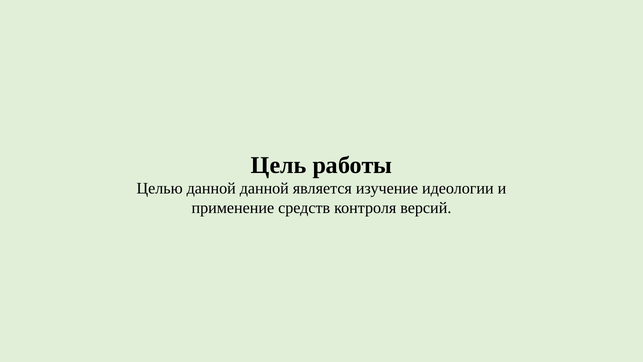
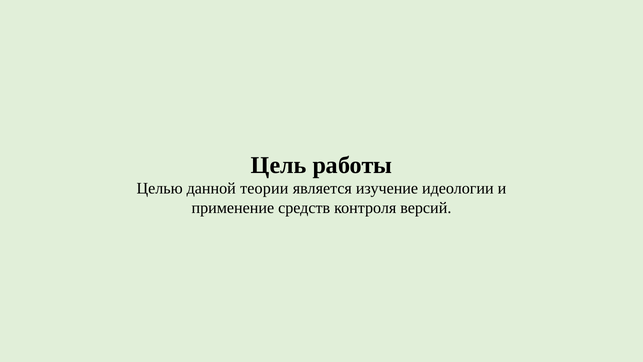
данной данной: данной -> теории (264, 189)
